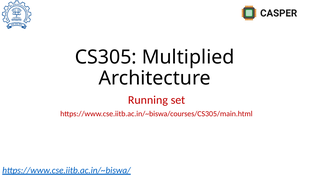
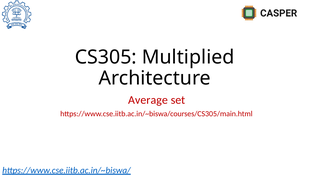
Running: Running -> Average (148, 100)
